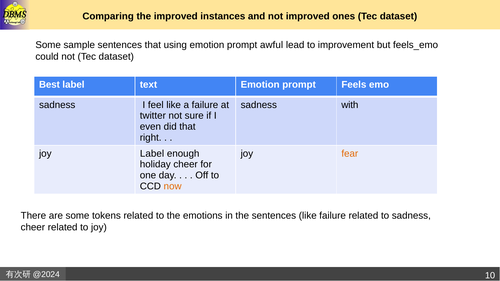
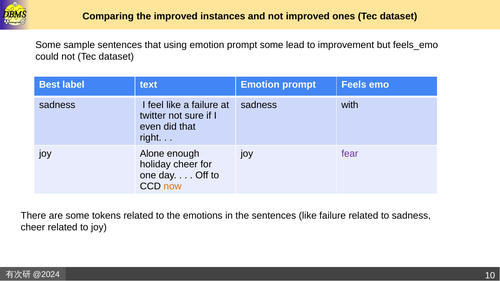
prompt awful: awful -> some (272, 45)
joy Label: Label -> Alone (152, 154)
fear colour: orange -> purple (350, 154)
